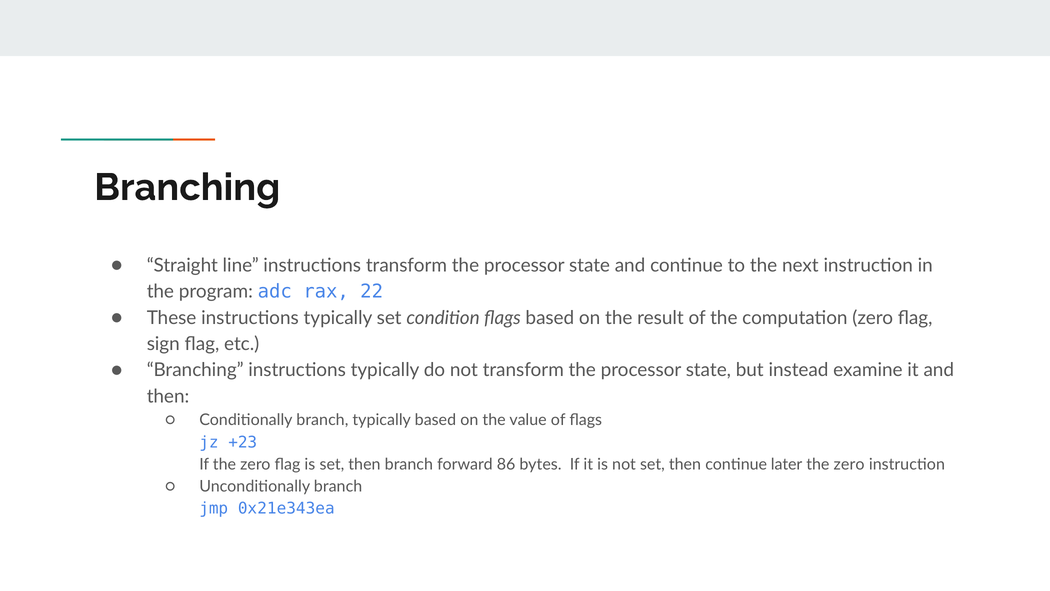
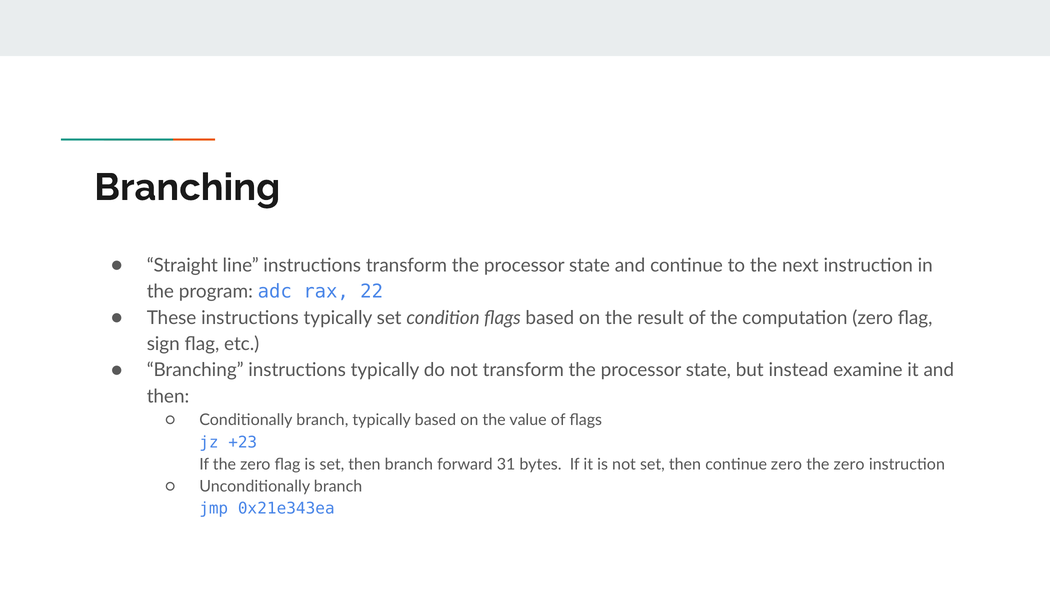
86: 86 -> 31 (506, 464)
continue later: later -> zero (786, 464)
